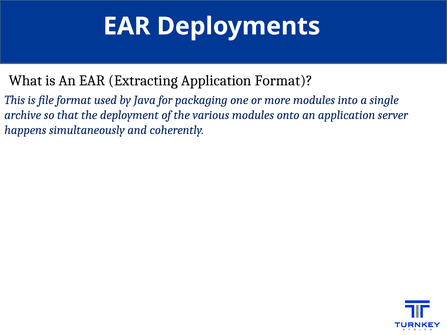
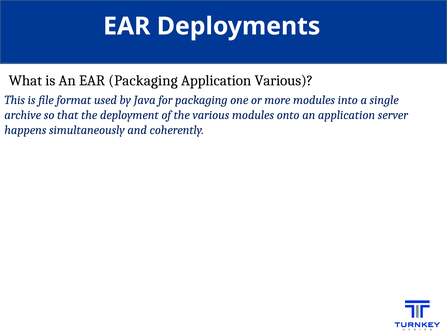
EAR Extracting: Extracting -> Packaging (143, 80)
Application Format: Format -> Various (284, 80)
